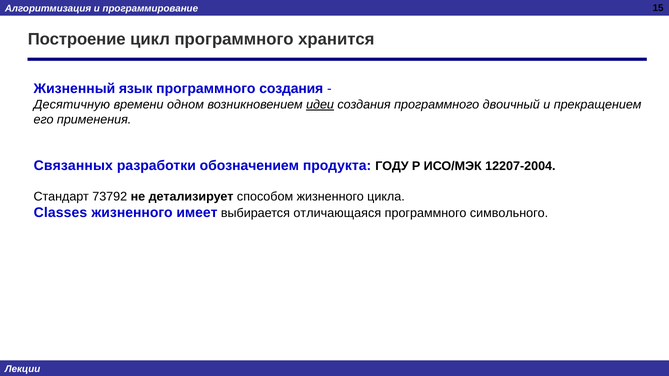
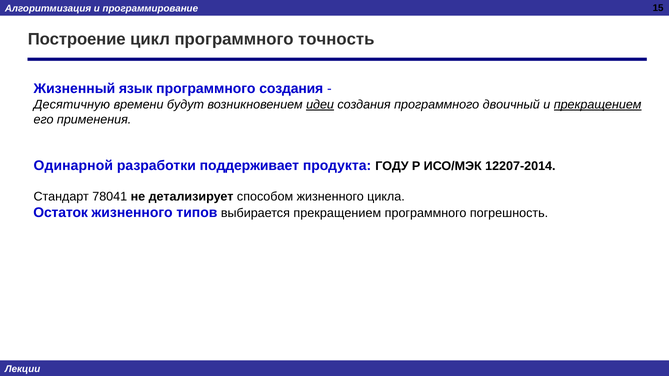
хранится: хранится -> точность (336, 39)
одном: одном -> будут (185, 105)
прекращением underline: none -> present (598, 105)
Связанных: Связанных -> Одинарной (73, 166)
обозначением: обозначением -> поддерживает (249, 166)
12207-2004: 12207-2004 -> 12207-2014 (520, 166)
73792: 73792 -> 78041 (110, 197)
Classes: Classes -> Остаток (61, 213)
имеет: имеет -> типов (197, 213)
выбирается отличающаяся: отличающаяся -> прекращением (337, 213)
символьного: символьного -> погрешность (509, 213)
